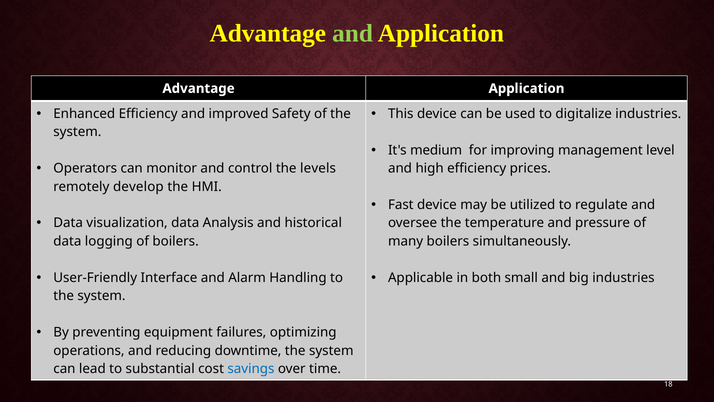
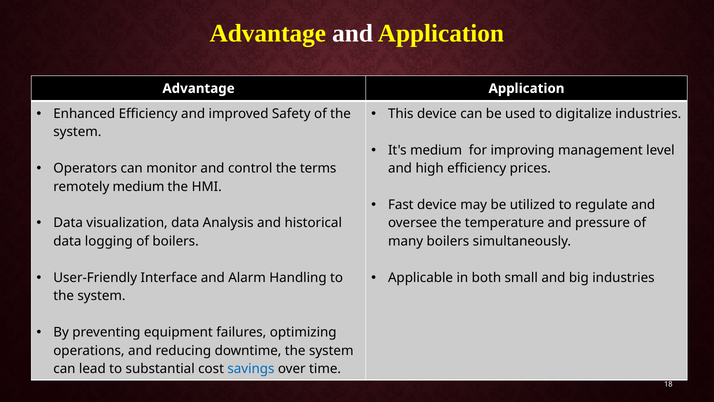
and colour: light green -> white (353, 33)
levels: levels -> terms (318, 168)
remotely develop: develop -> medium (139, 186)
